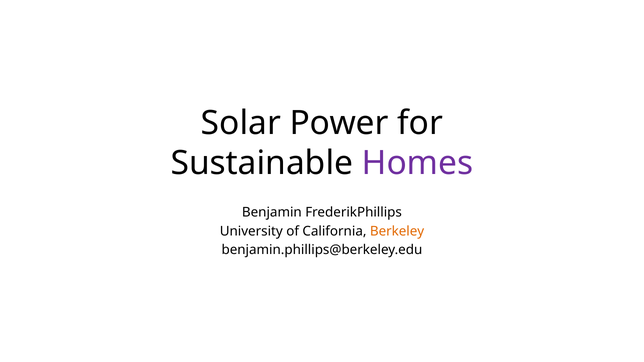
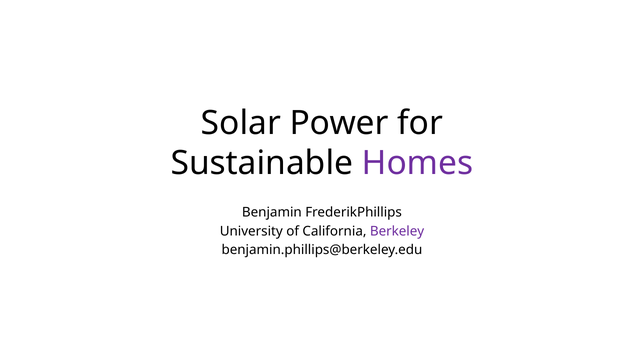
Berkeley colour: orange -> purple (397, 231)
